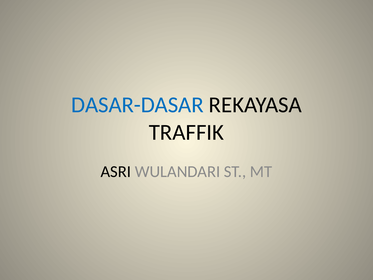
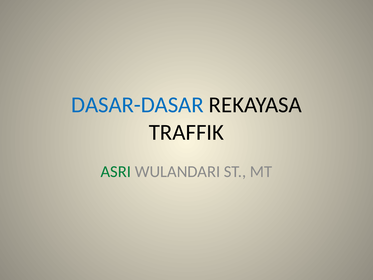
ASRI colour: black -> green (116, 171)
